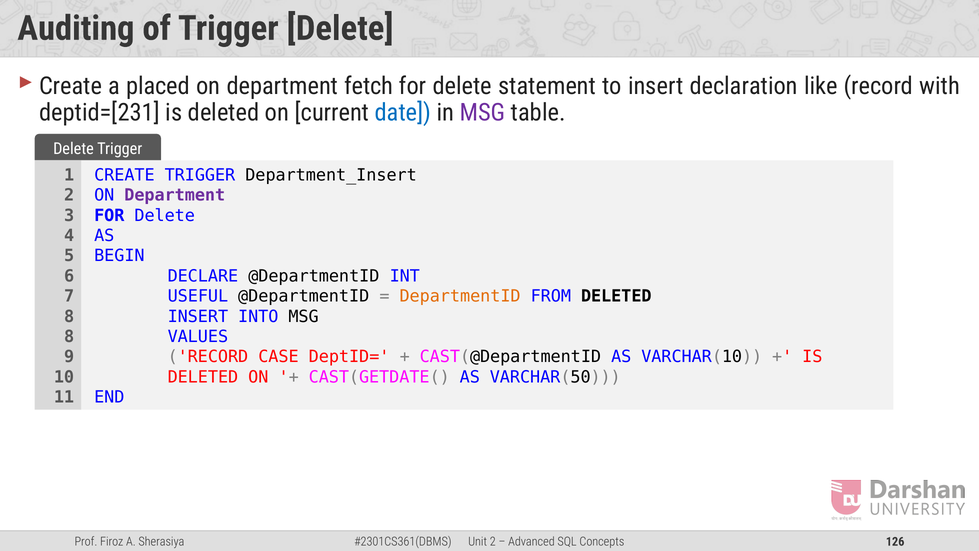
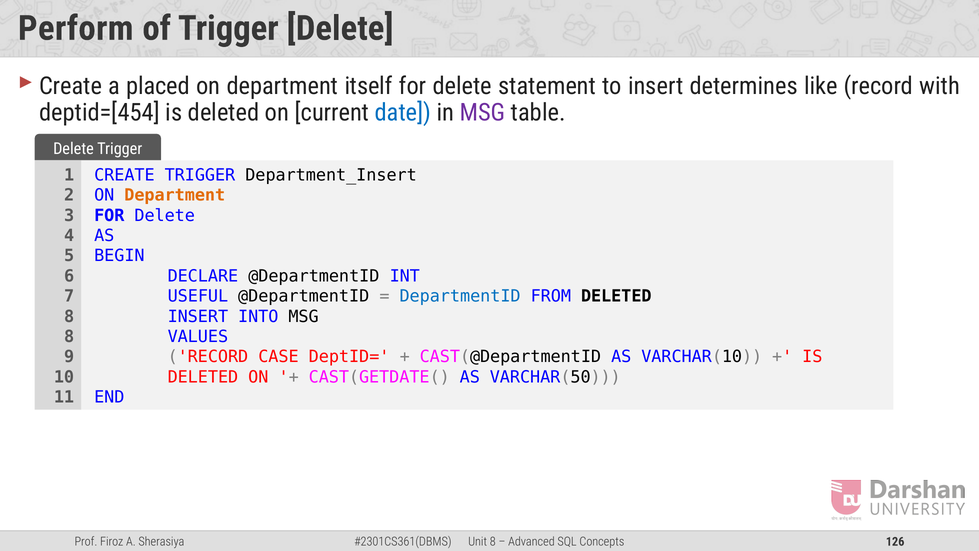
Auditing: Auditing -> Perform (76, 28)
fetch: fetch -> itself (369, 86)
declaration: declaration -> determines (744, 86)
deptid=[231: deptid=[231 -> deptid=[454 (100, 112)
Department colour: purple -> orange (175, 195)
DepartmentID colour: orange -> blue (460, 296)
2: 2 -> 8 (493, 541)
